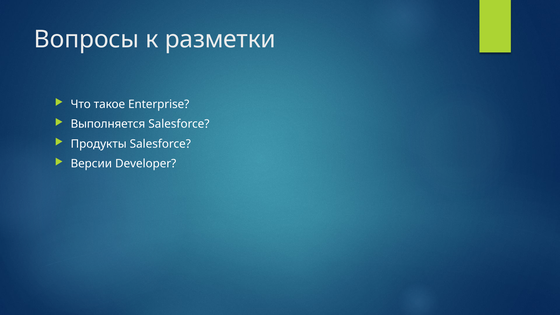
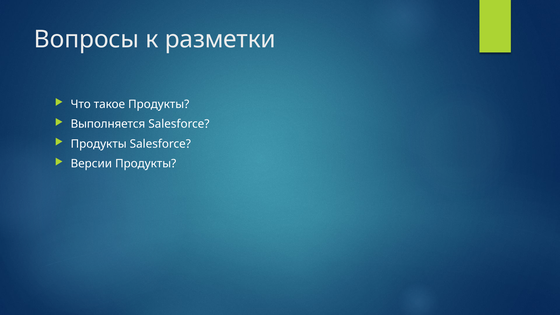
такое Enterprise: Enterprise -> Продукты (159, 104)
Версии Developer: Developer -> Продукты (146, 164)
